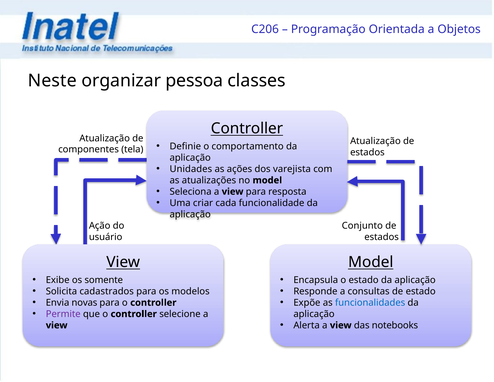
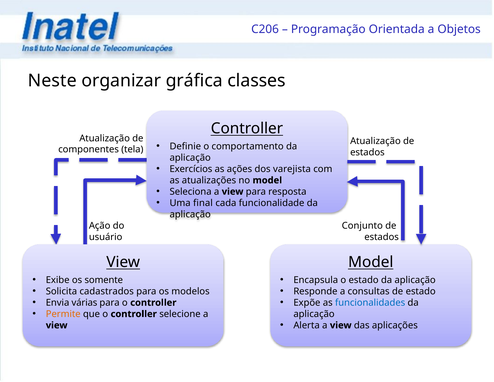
pessoa: pessoa -> gráfica (194, 81)
Unidades: Unidades -> Exercícios (191, 169)
criar: criar -> final (203, 203)
novas: novas -> várias (84, 303)
Permite colour: purple -> orange (63, 314)
notebooks: notebooks -> aplicações (395, 326)
